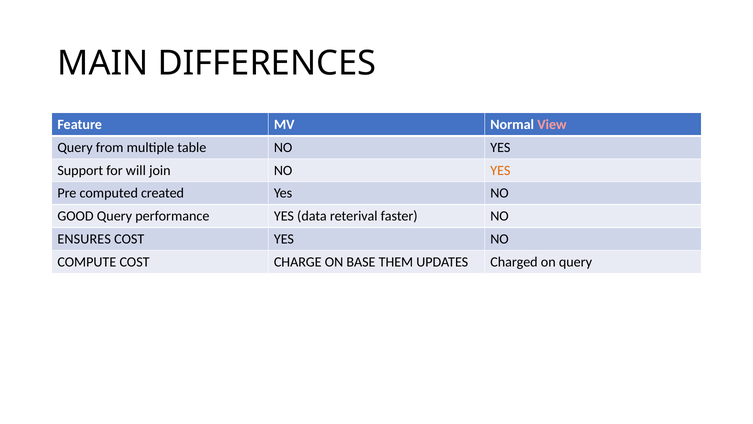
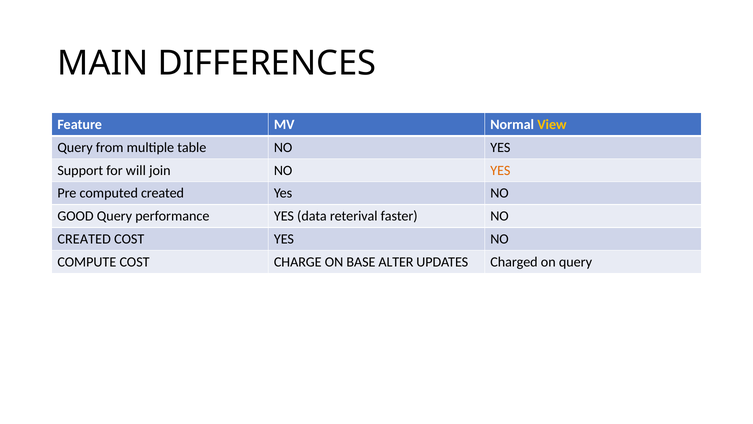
View colour: pink -> yellow (552, 124)
ENSURES: ENSURES -> CREATED (84, 239)
THEM: THEM -> ALTER (396, 262)
